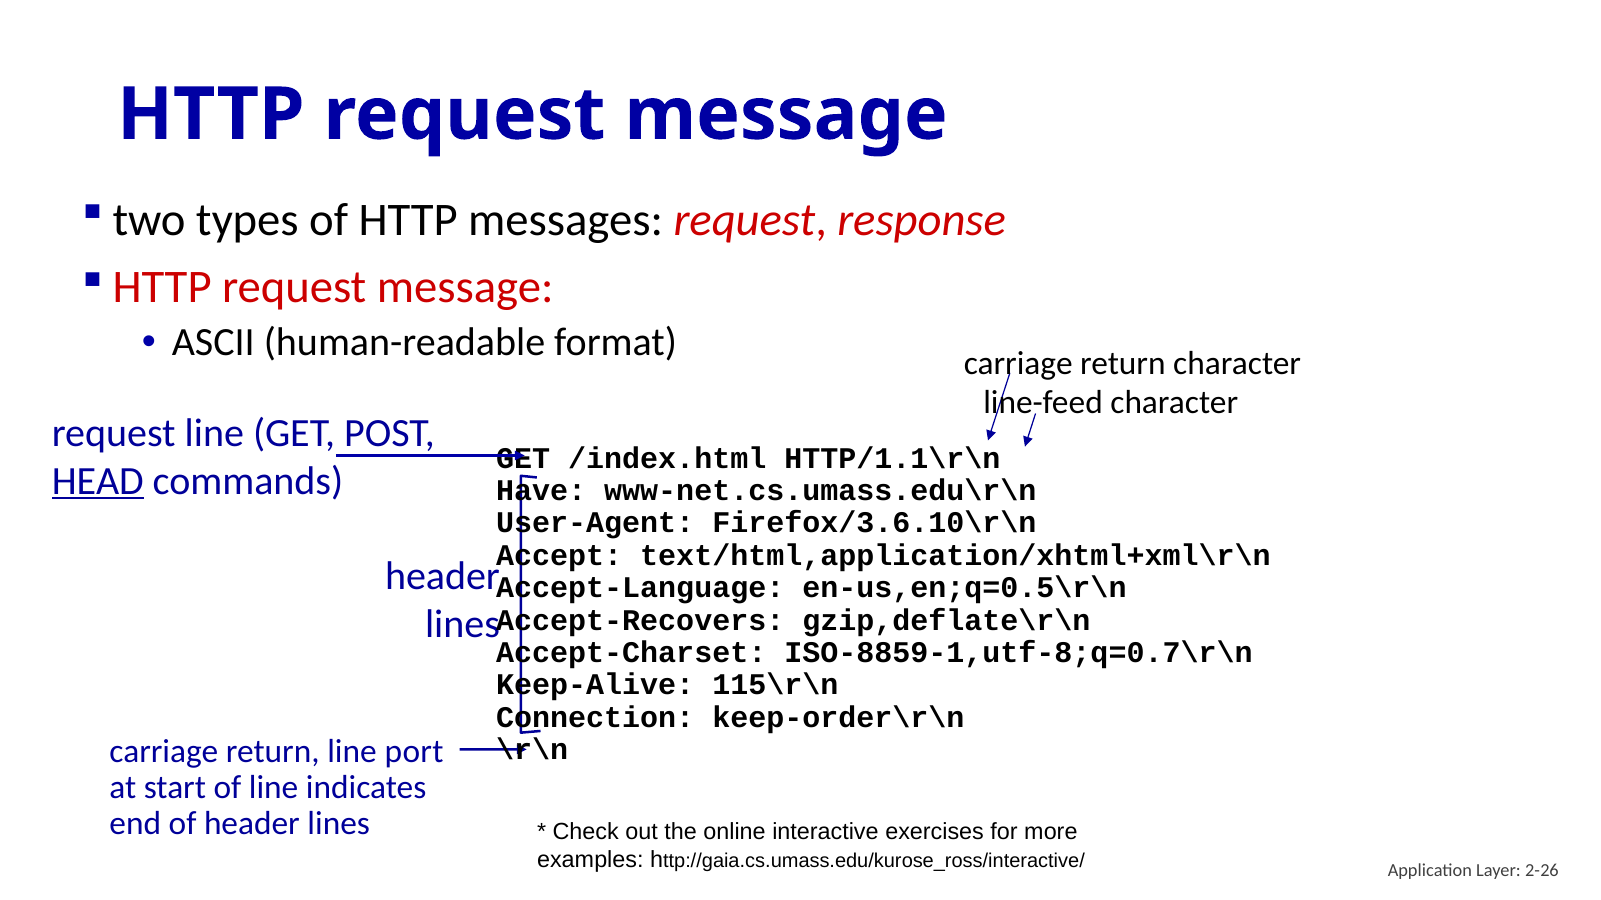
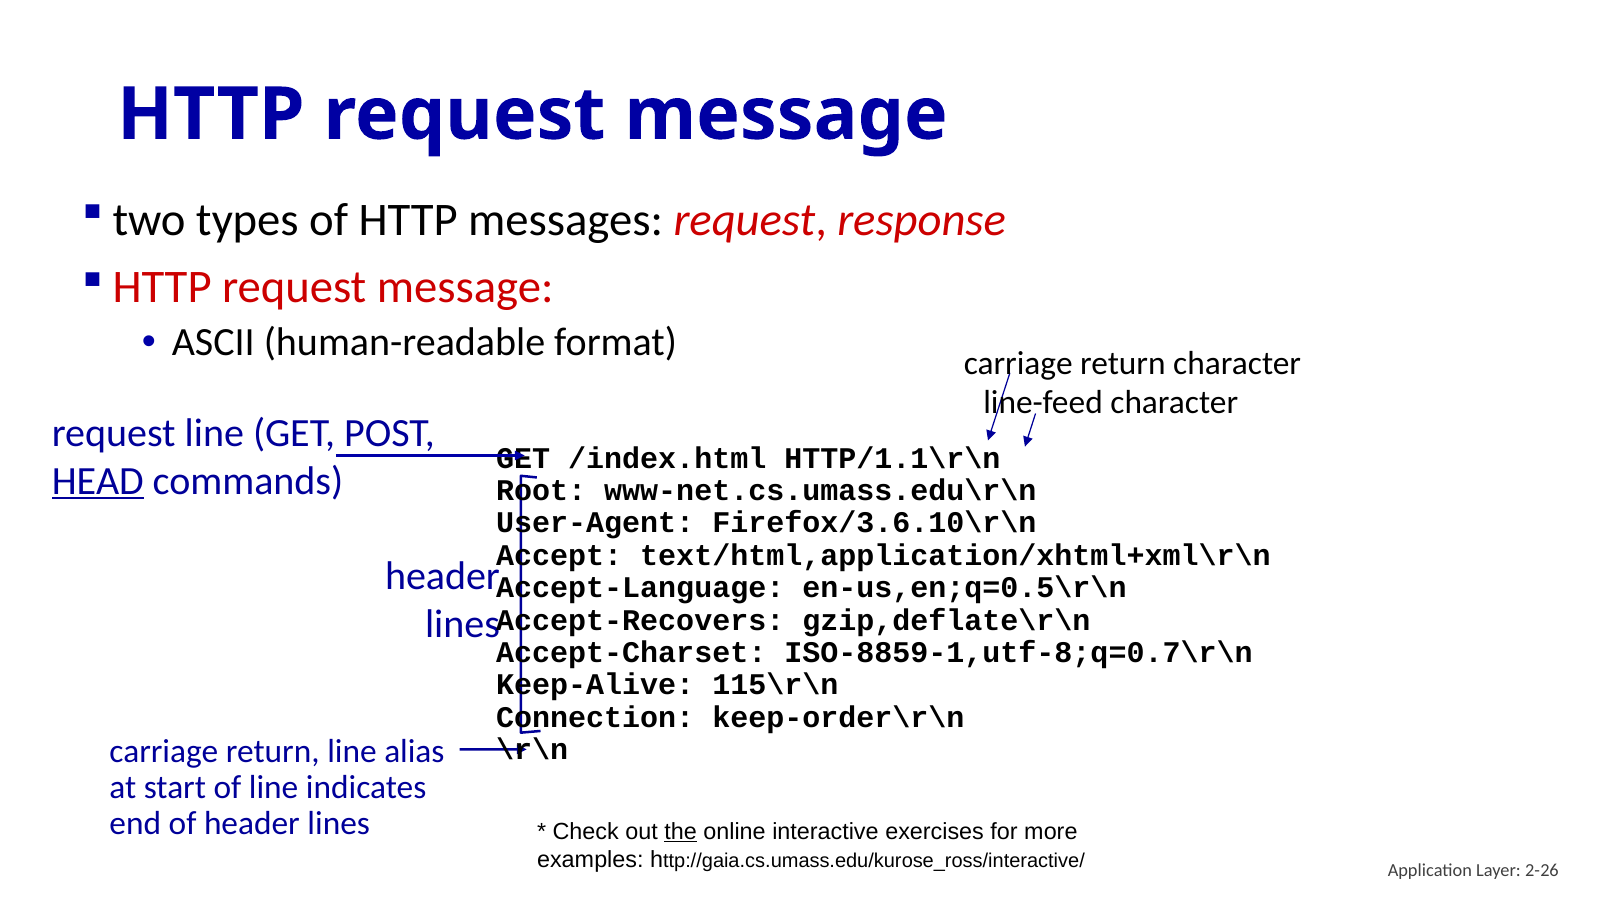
Have: Have -> Root (541, 491)
port: port -> alias (414, 752)
the underline: none -> present (681, 832)
